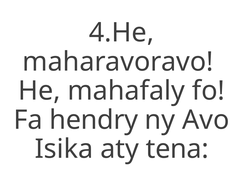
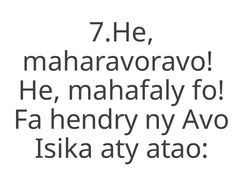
4.He: 4.He -> 7.He (121, 33)
tena: tena -> atao (177, 149)
